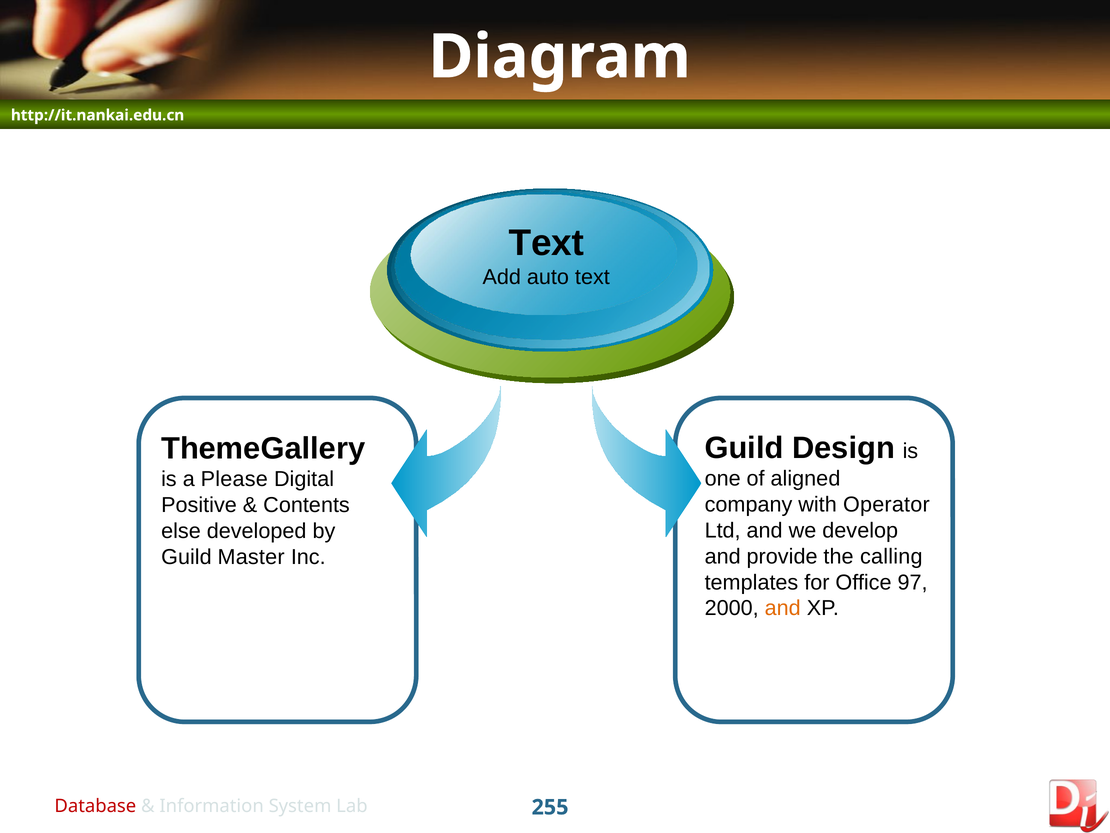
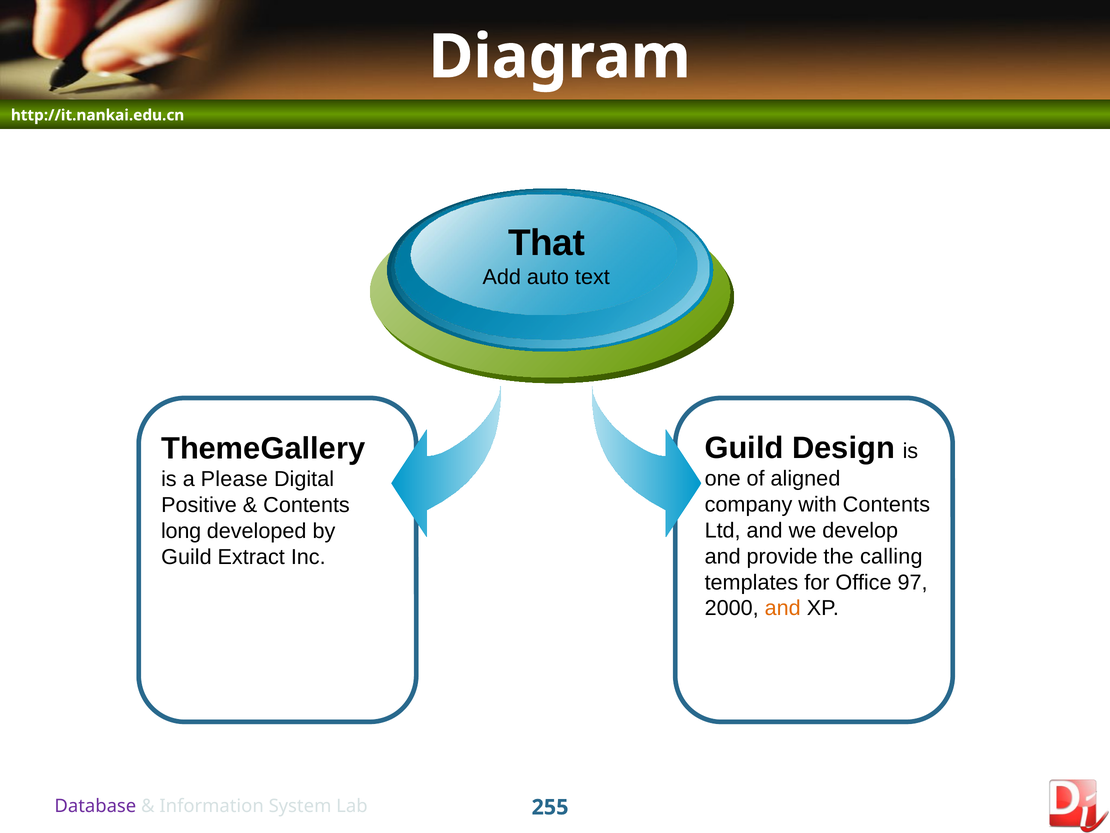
Text: Text -> That (547, 243)
Operator: Operator -> Contents (886, 504)
else: else -> long (181, 531)
Master: Master -> Extract (251, 557)
Database colour: red -> purple (95, 806)
